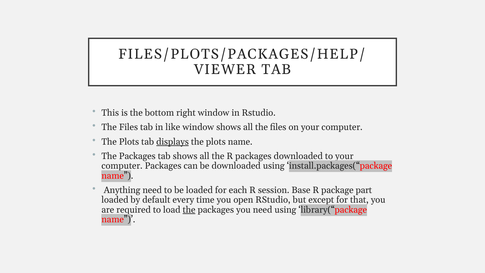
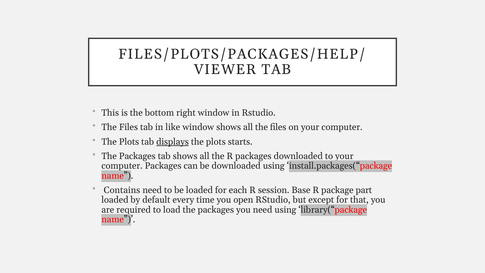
plots name: name -> starts (240, 142)
Anything: Anything -> Contains (122, 190)
the underline: present -> none (189, 210)
